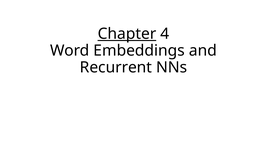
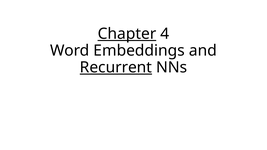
Recurrent underline: none -> present (116, 68)
